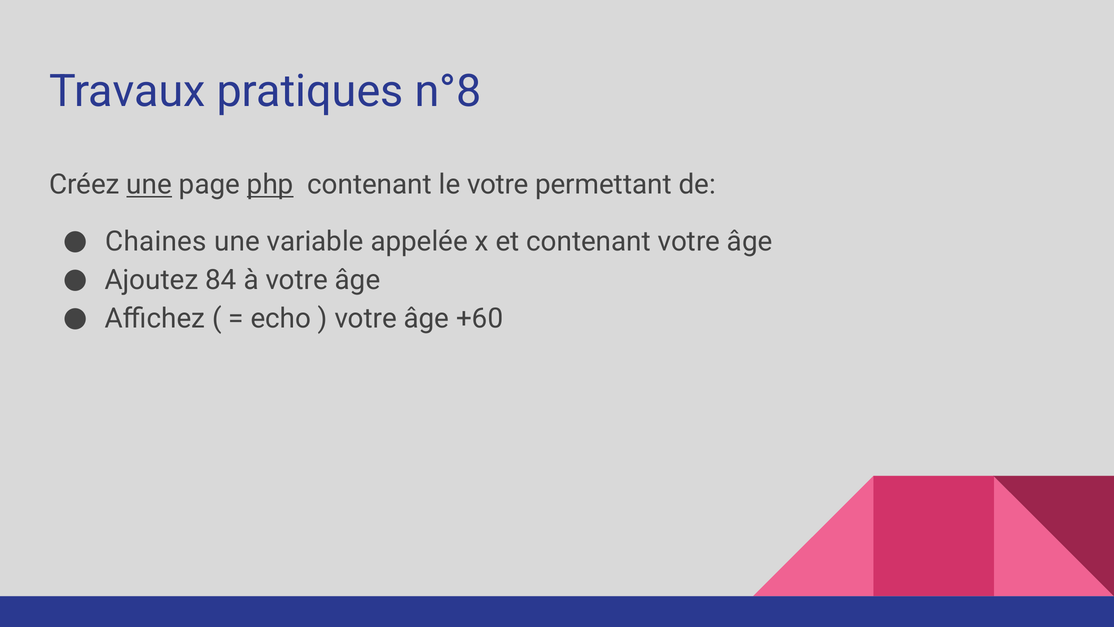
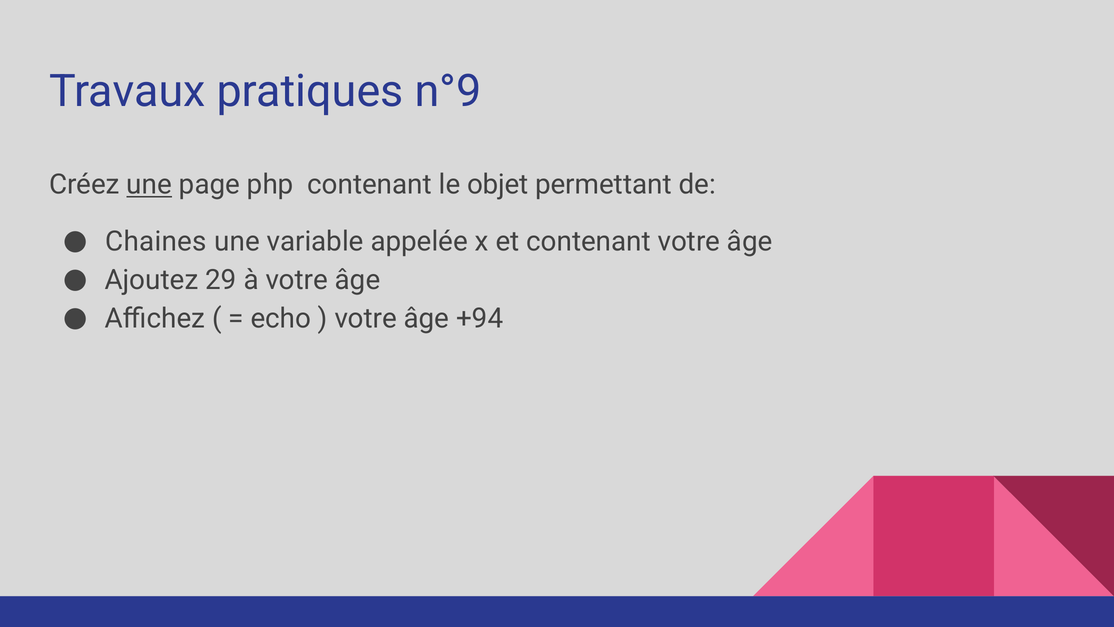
n°8: n°8 -> n°9 (448, 91)
php underline: present -> none (270, 185)
le votre: votre -> objet (498, 185)
84: 84 -> 29 (221, 280)
+60: +60 -> +94 (480, 318)
